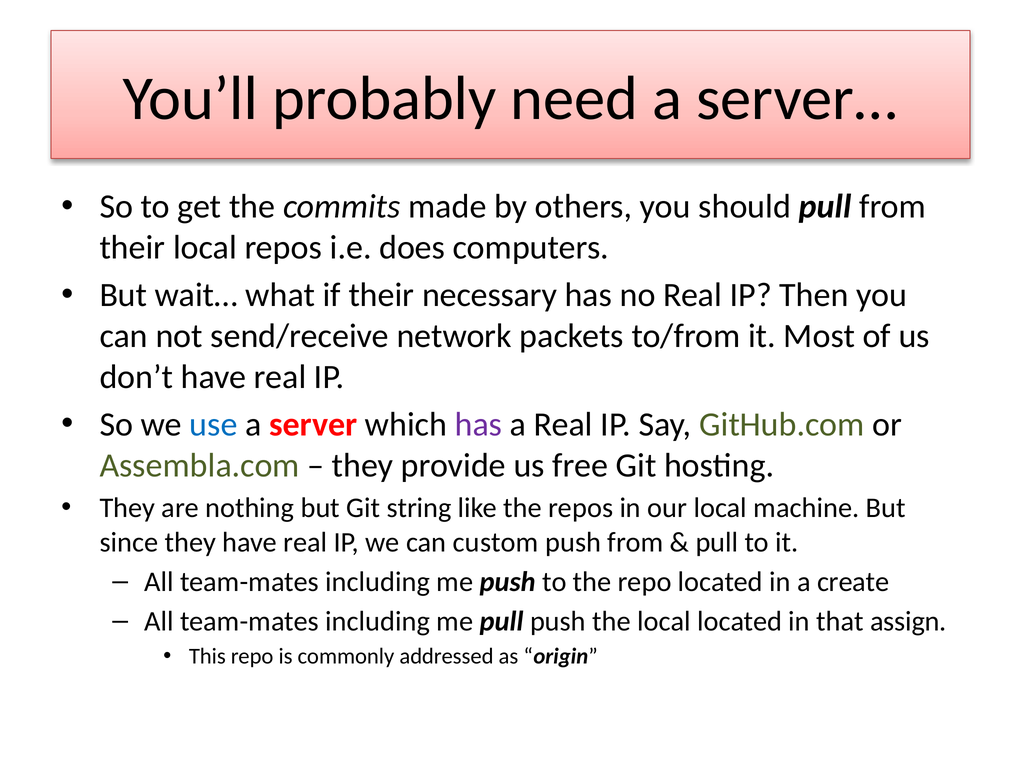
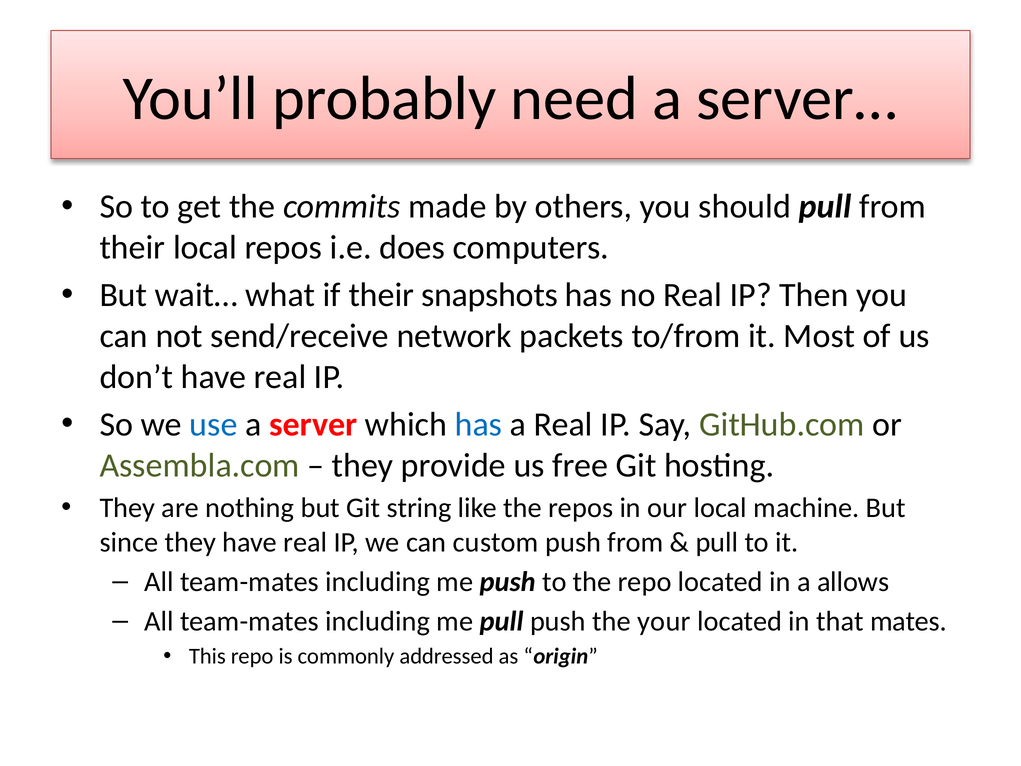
necessary: necessary -> snapshots (490, 295)
has colour: purple -> blue (479, 424)
create: create -> allows (853, 582)
the local: local -> your (664, 621)
assign: assign -> mates (908, 621)
